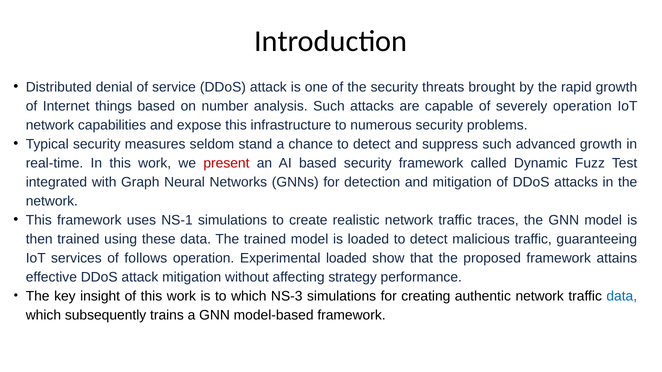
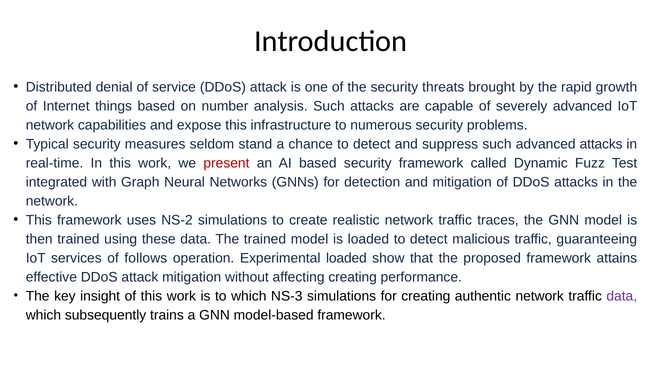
severely operation: operation -> advanced (583, 106)
advanced growth: growth -> attacks (601, 144)
NS-1: NS-1 -> NS-2 (177, 220)
affecting strategy: strategy -> creating (353, 277)
data colour: blue -> purple (622, 297)
